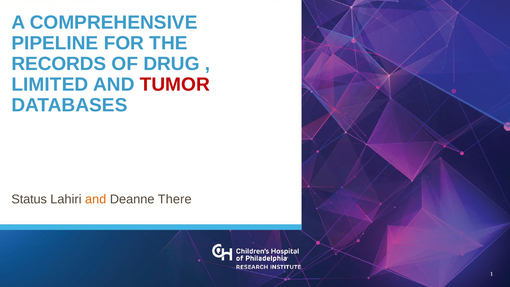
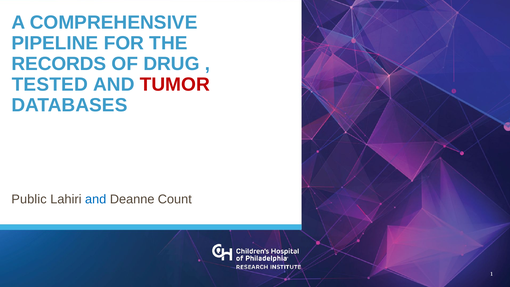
LIMITED: LIMITED -> TESTED (50, 85)
Status: Status -> Public (29, 199)
and colour: orange -> blue (96, 199)
There: There -> Count (175, 199)
